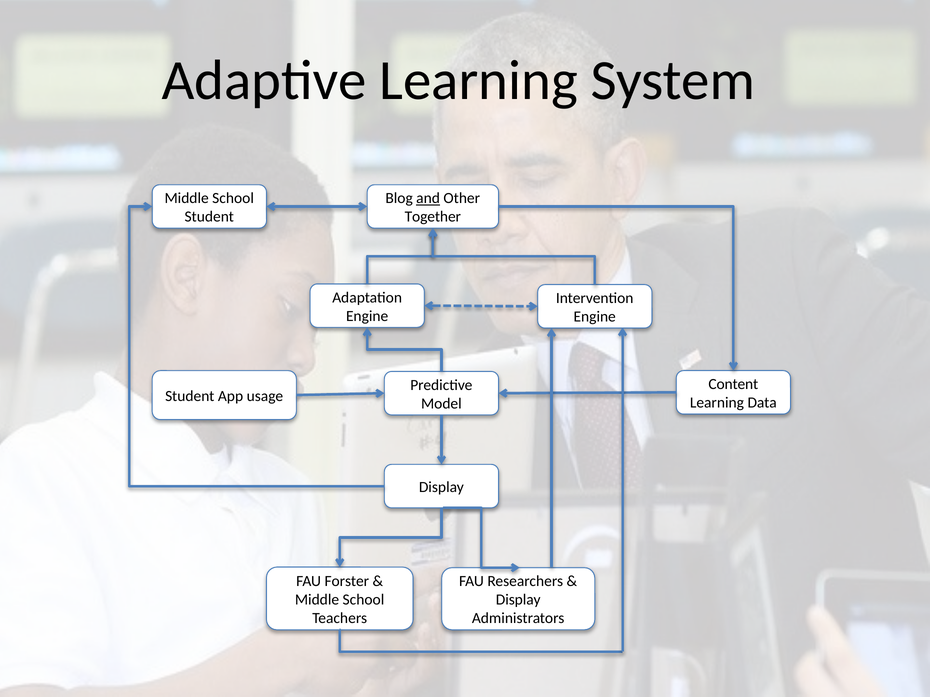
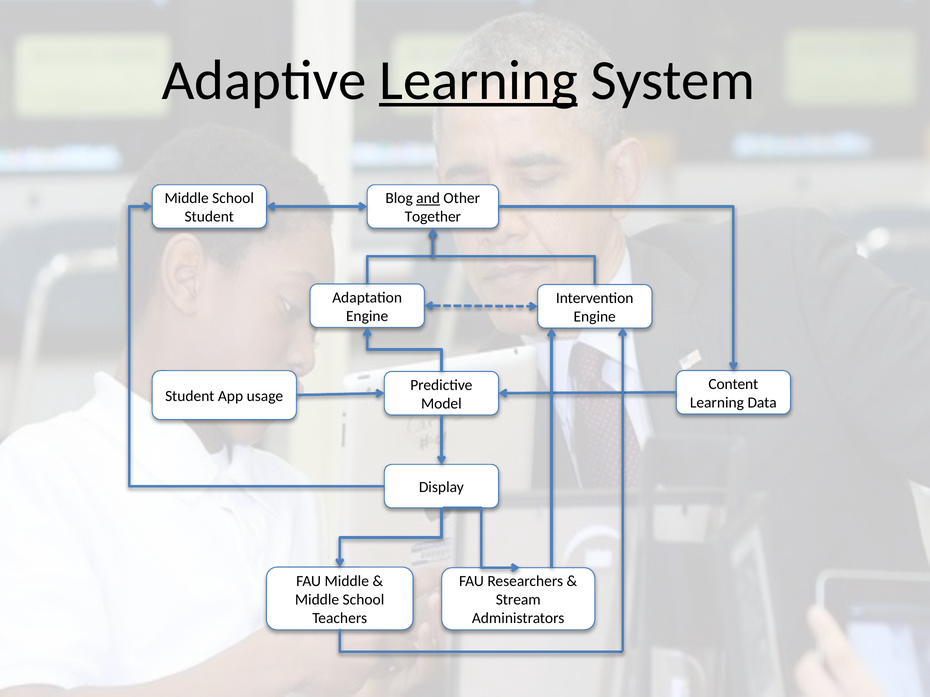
Learning underline: none -> present (478, 81)
FAU Forster: Forster -> Middle (347, 581)
Display: Display -> Stream (518, 600)
